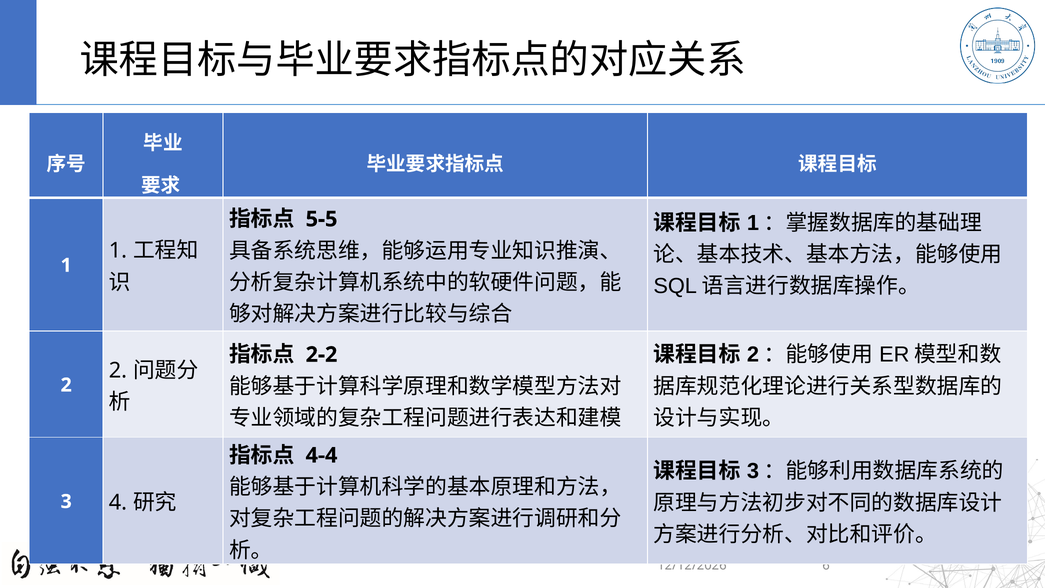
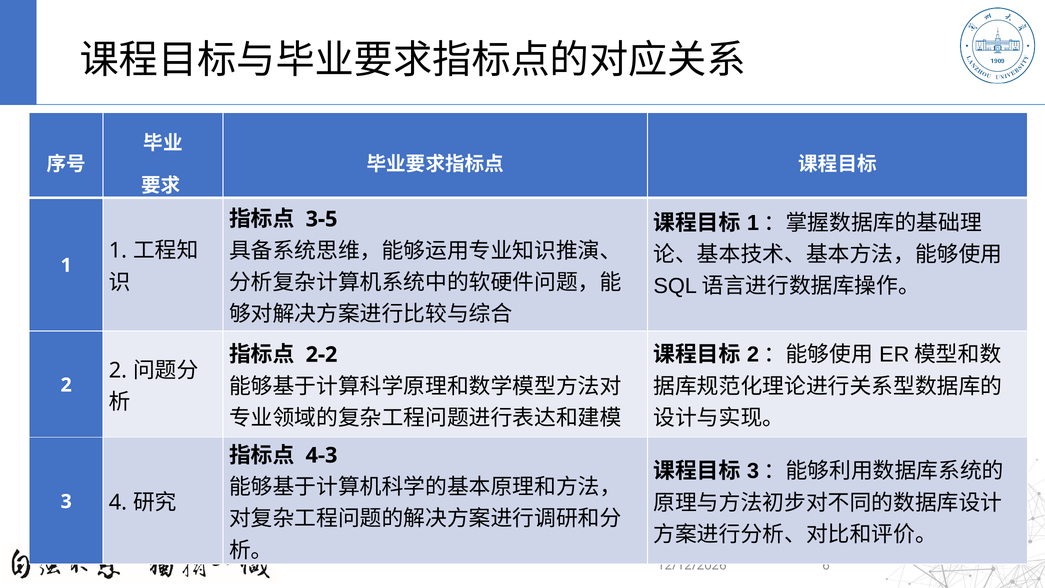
5-5: 5-5 -> 3-5 (322, 219)
4-4: 4-4 -> 4-3 (322, 455)
